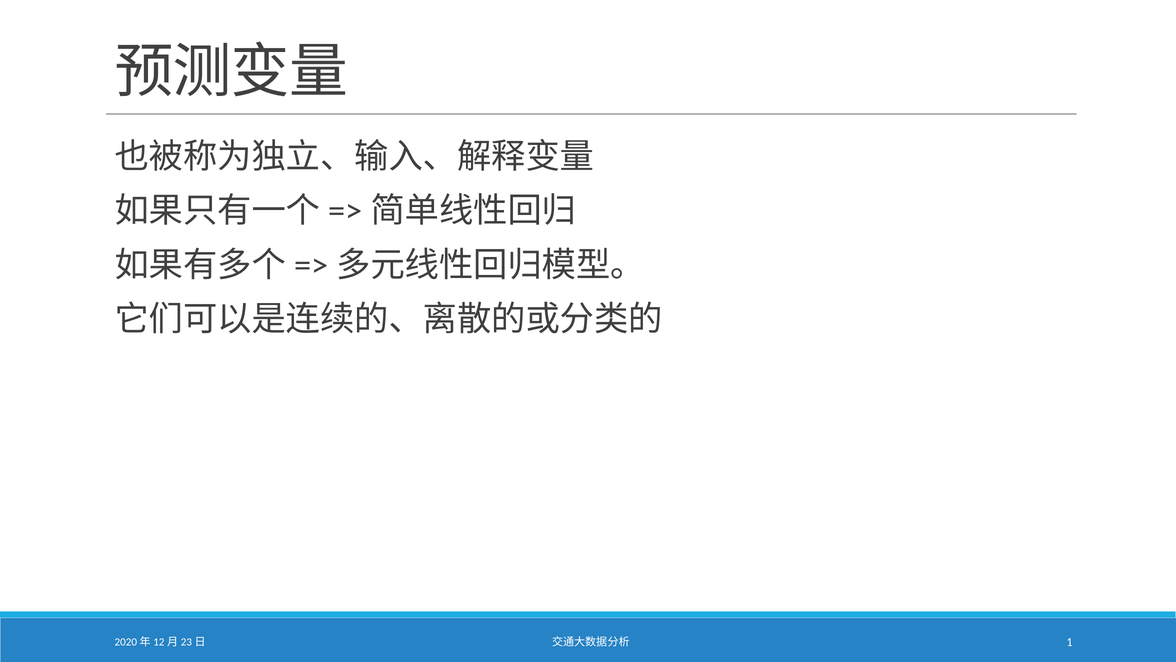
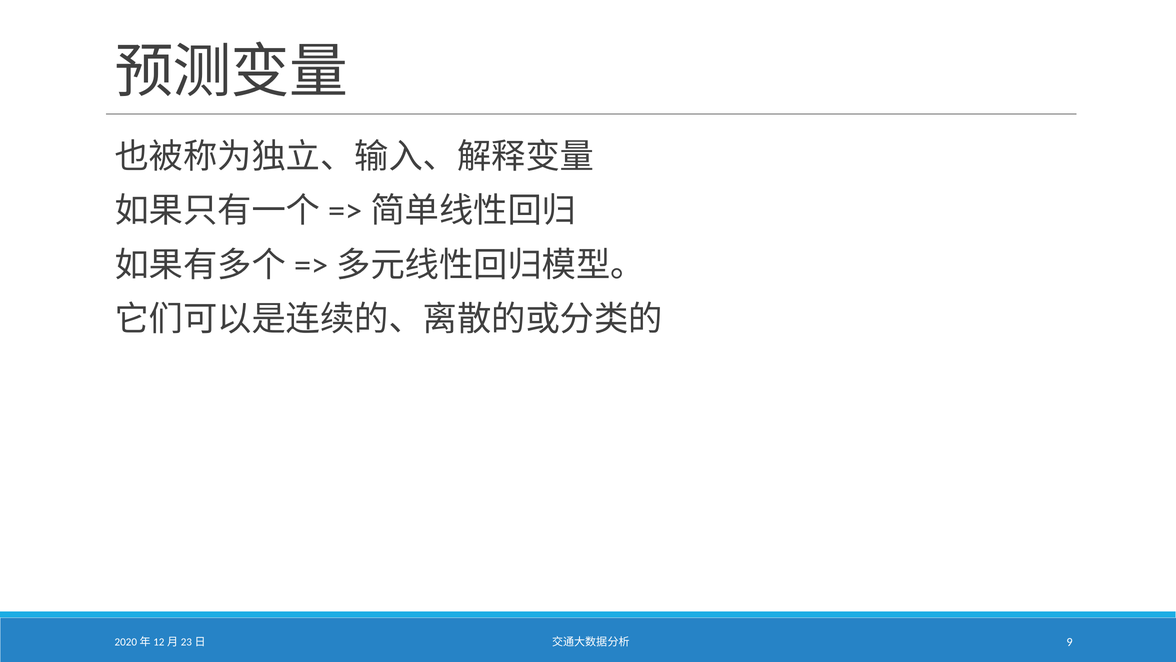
1: 1 -> 9 (1070, 641)
